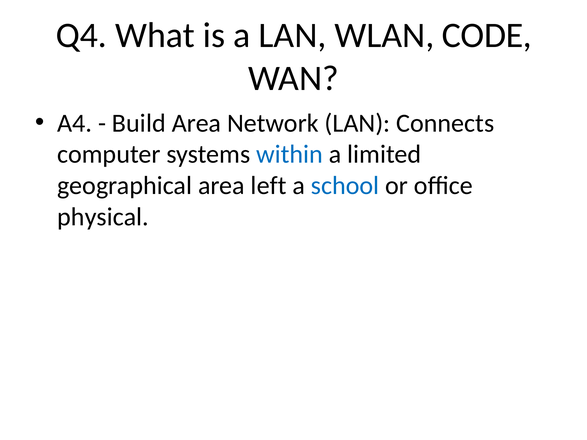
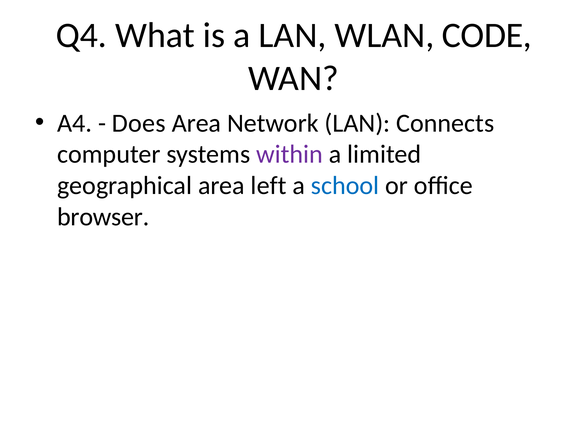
Build: Build -> Does (139, 123)
within colour: blue -> purple (290, 154)
physical: physical -> browser (103, 217)
